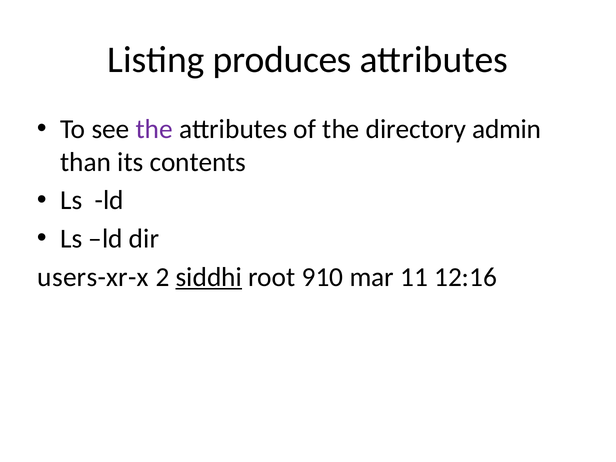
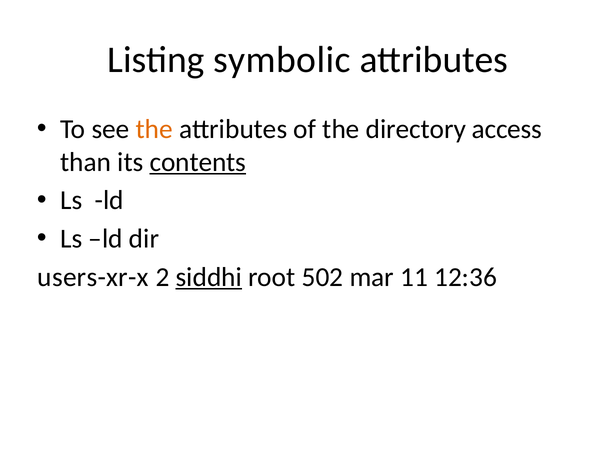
produces: produces -> symbolic (282, 60)
the colour: purple -> orange (154, 129)
admin: admin -> access (507, 129)
contents underline: none -> present (198, 162)
910: 910 -> 502 (323, 277)
12:16: 12:16 -> 12:36 (466, 277)
